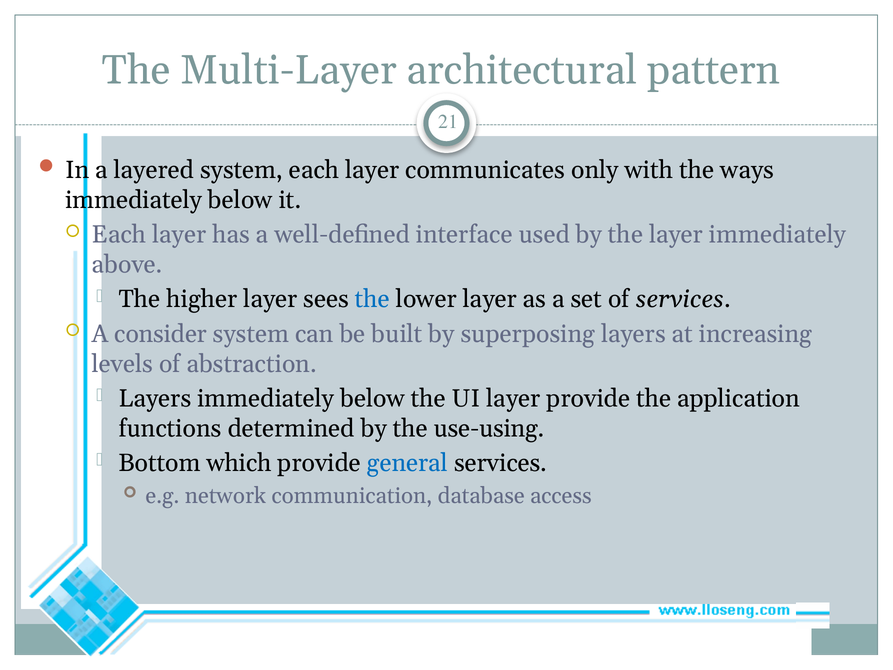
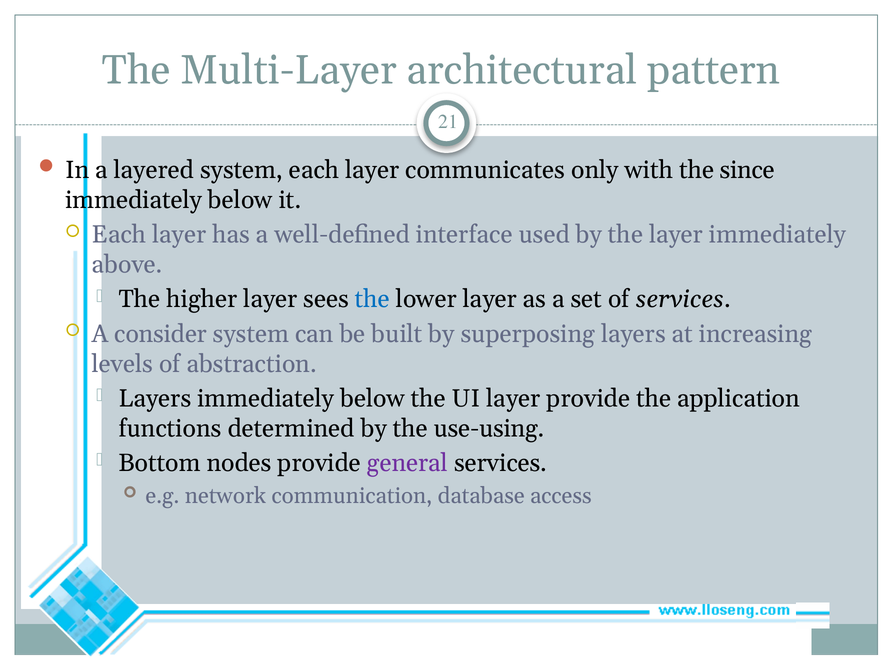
ways: ways -> since (747, 170)
which: which -> nodes (239, 463)
general colour: blue -> purple (407, 463)
